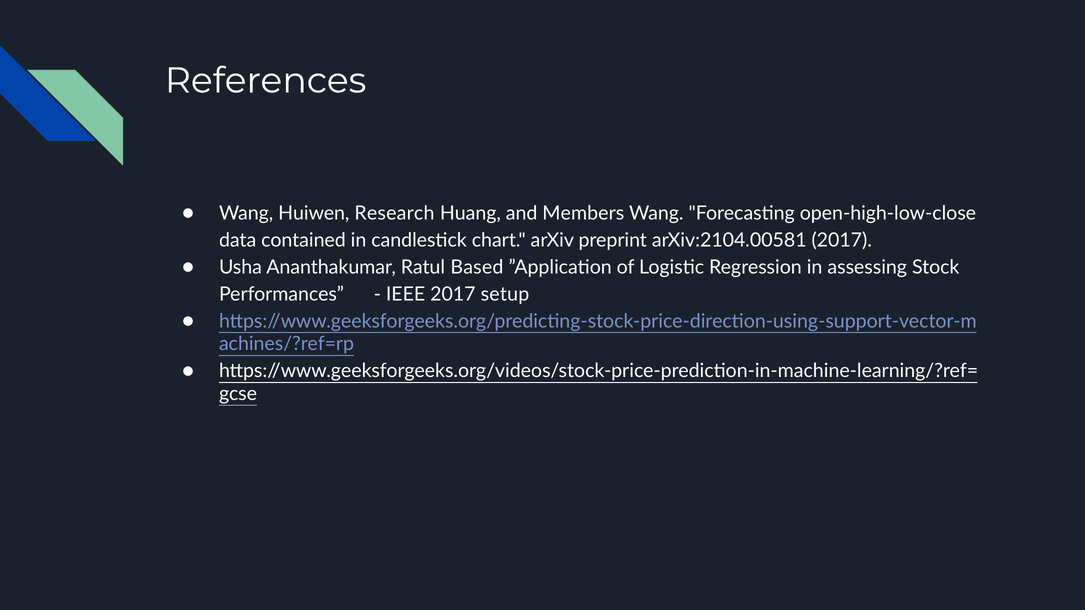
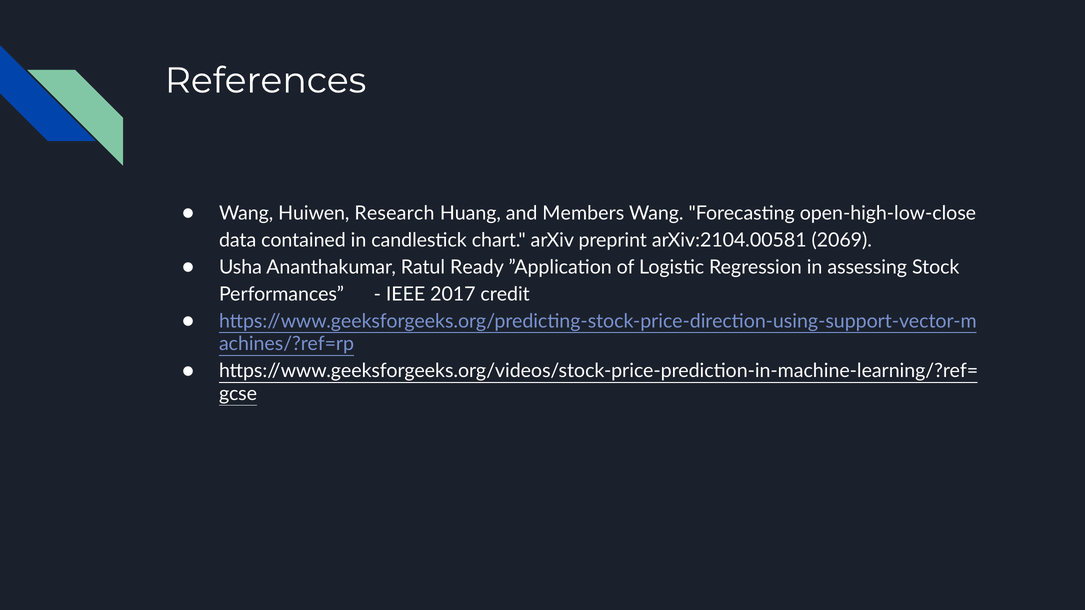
arXiv:2104.00581 2017: 2017 -> 2069 (842, 240)
Based: Based -> Ready (477, 267)
setup: setup -> credit (505, 294)
